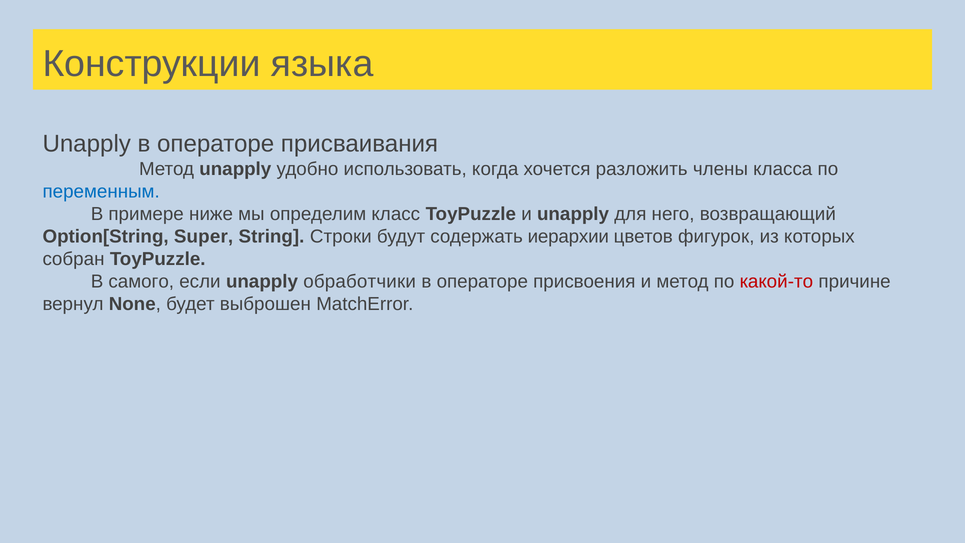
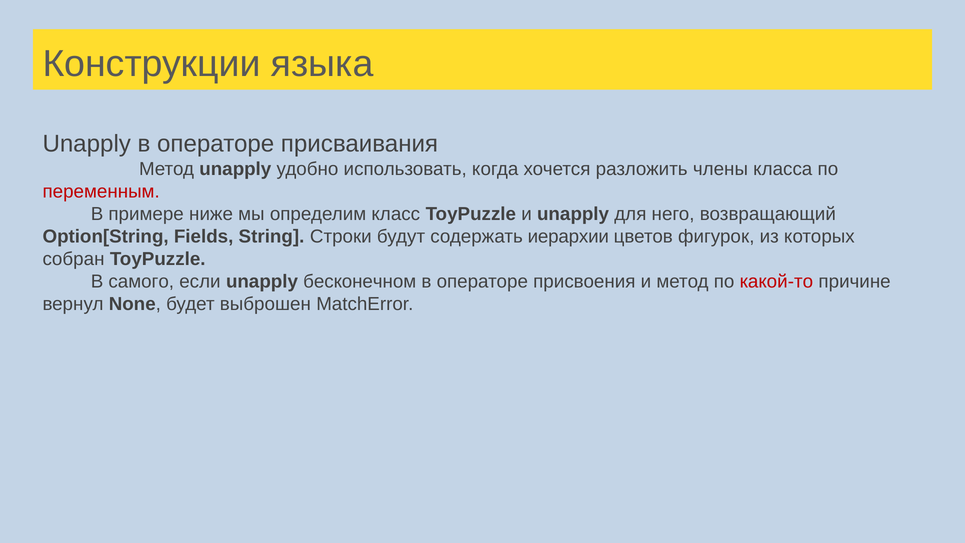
переменным colour: blue -> red (101, 191)
Super: Super -> Fields (204, 236)
обработчики: обработчики -> бесконечном (360, 282)
